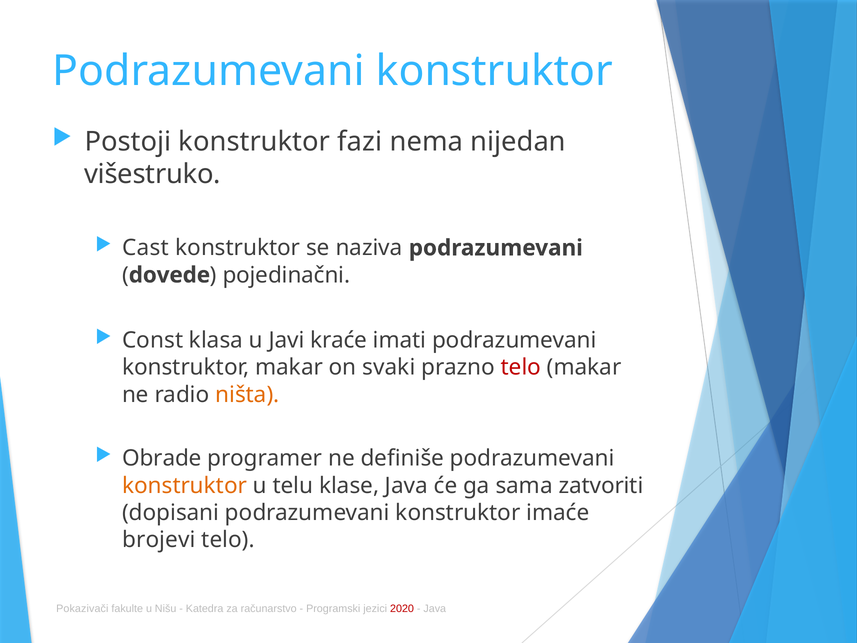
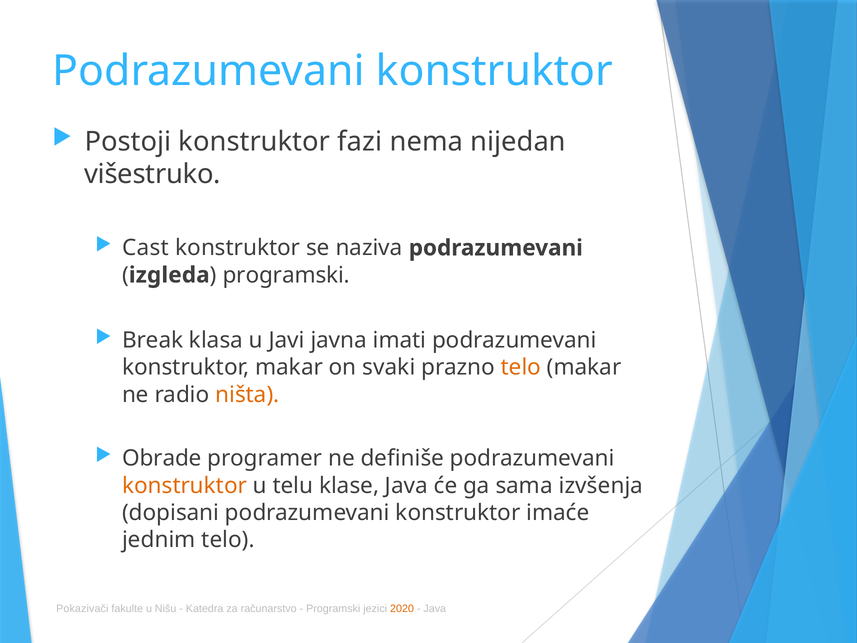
dovede: dovede -> izgleda (169, 275)
pojedinačni: pojedinačni -> programski (286, 275)
Const: Const -> Break (153, 340)
kraće: kraće -> javna (339, 340)
telo colour: red -> orange (521, 367)
zatvoriti: zatvoriti -> izvšenja (601, 485)
brojevi: brojevi -> jednim (159, 540)
2020 colour: red -> orange (402, 609)
